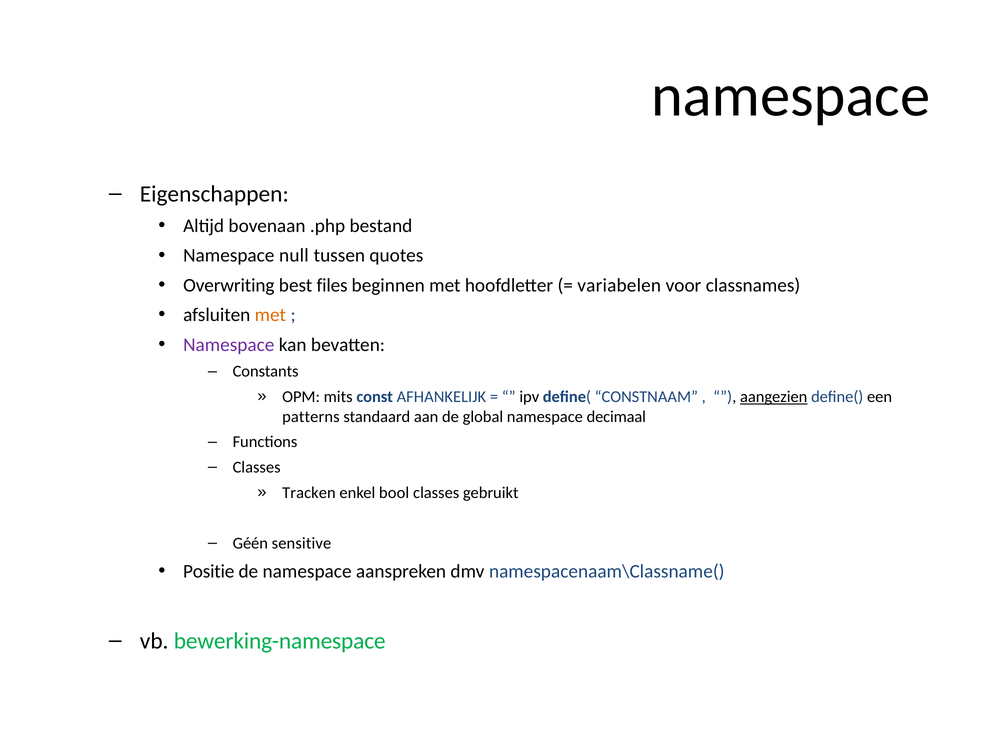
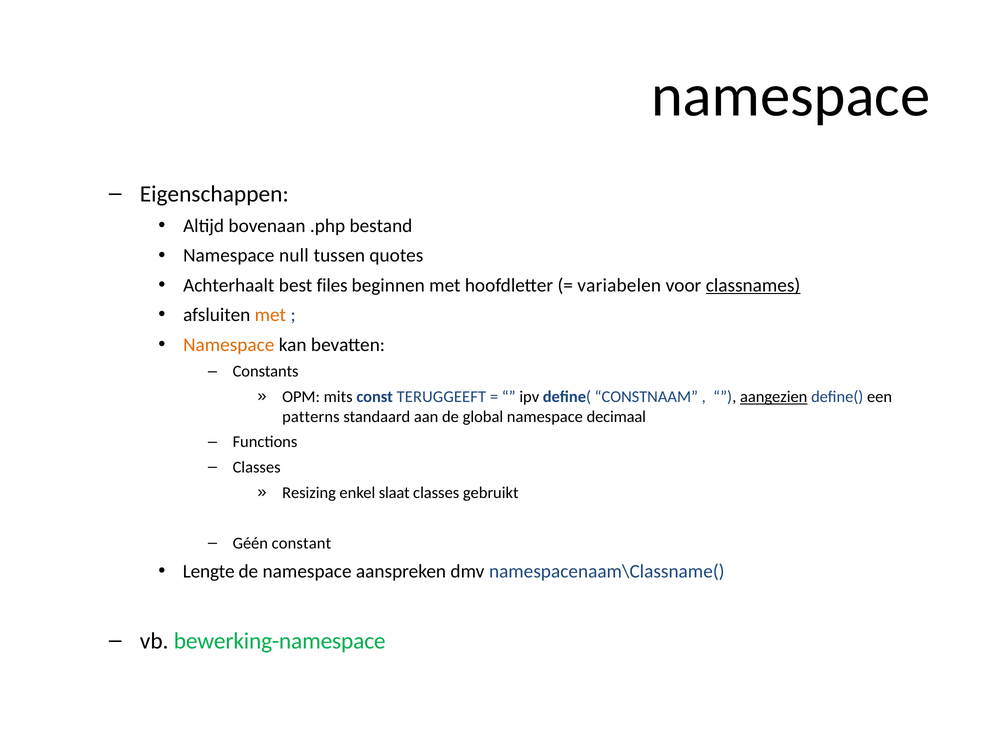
Overwriting: Overwriting -> Achterhaalt (229, 285)
classnames underline: none -> present (753, 285)
Namespace colour: purple -> orange (229, 345)
AFHANKELIJK: AFHANKELIJK -> TERUGGEEFT (441, 397)
Tracken: Tracken -> Resizing (309, 492)
bool: bool -> slaat (394, 492)
sensitive: sensitive -> constant (301, 543)
Positie: Positie -> Lengte (209, 571)
